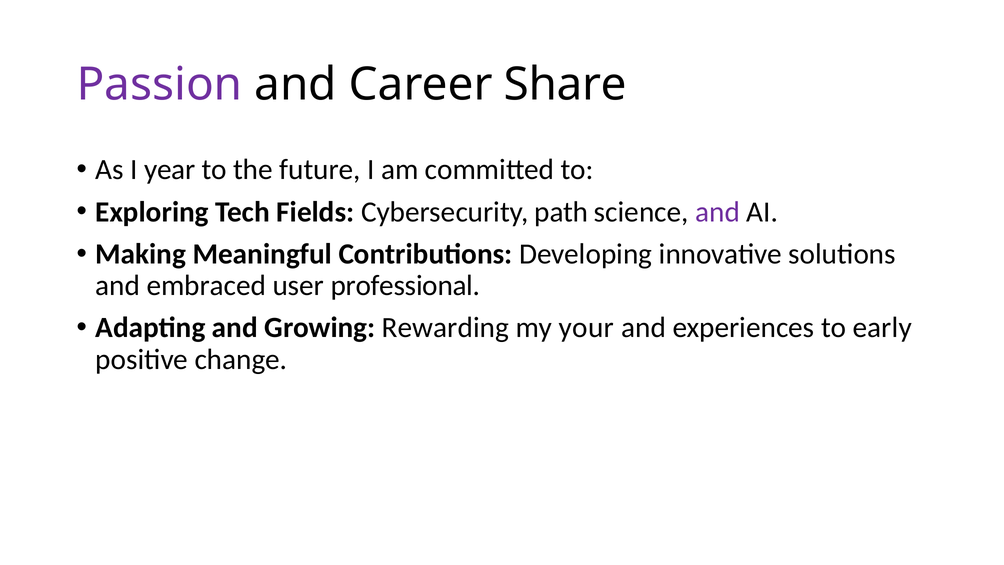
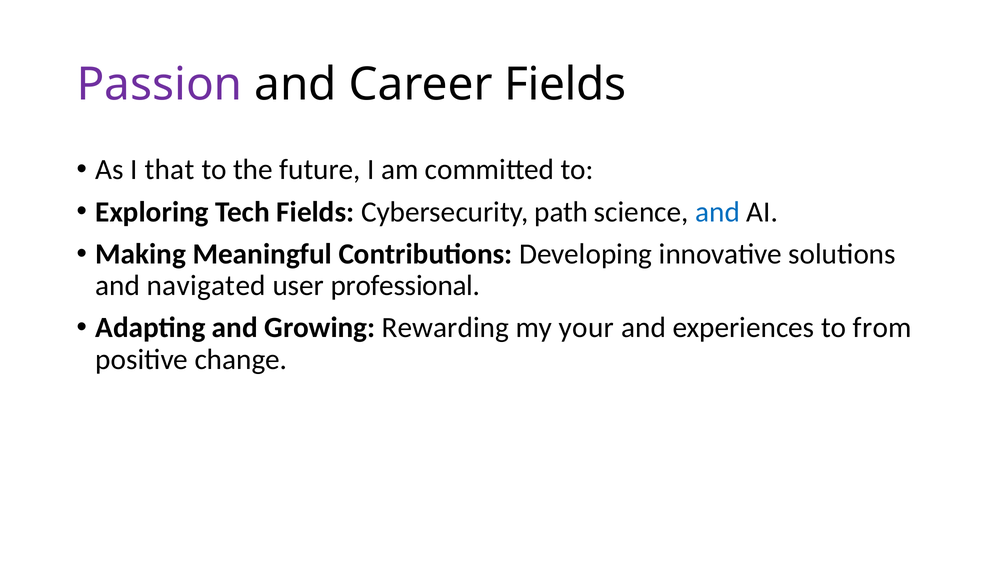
Career Share: Share -> Fields (565, 84)
year: year -> that (170, 170)
and colour: purple -> blue (718, 212)
embraced: embraced -> navigated (206, 286)
early: early -> from (882, 328)
